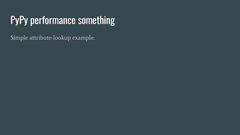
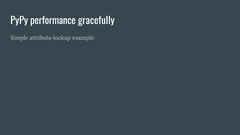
something: something -> gracefully (96, 21)
